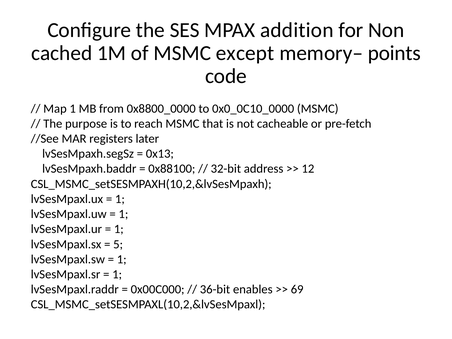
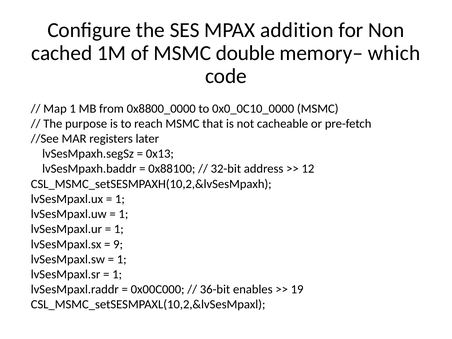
except: except -> double (245, 53)
points: points -> which (394, 53)
5: 5 -> 9 (118, 244)
69: 69 -> 19 (297, 289)
